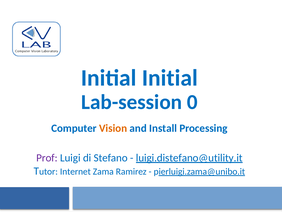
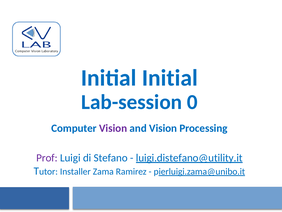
Vision colour: orange -> purple (113, 128)
and Install: Install -> Vision (163, 128)
Internet: Internet -> Installer (75, 171)
